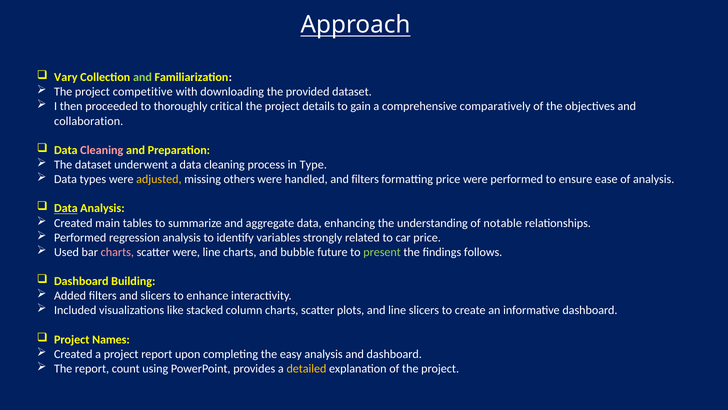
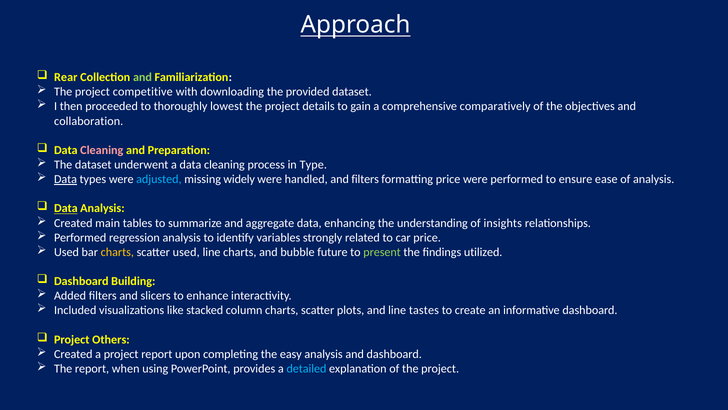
Vary: Vary -> Rear (66, 77)
critical: critical -> lowest (227, 106)
Data underline: none -> present (66, 179)
adjusted colour: yellow -> light blue (159, 179)
others: others -> widely (239, 179)
notable: notable -> insights (503, 223)
charts colour: pink -> yellow (117, 252)
scatter were: were -> used (186, 252)
follows: follows -> utilized (483, 252)
line slicers: slicers -> tastes (424, 310)
Names: Names -> Others (111, 339)
count: count -> when (126, 368)
detailed colour: yellow -> light blue (306, 368)
